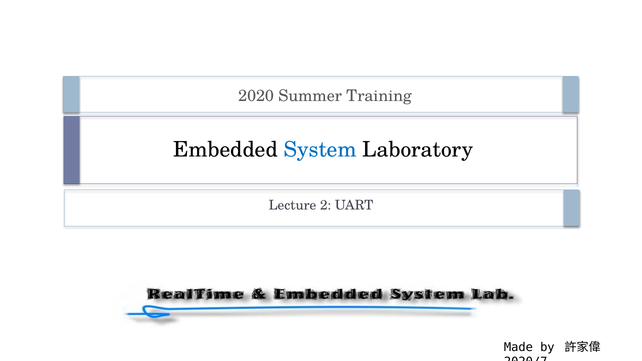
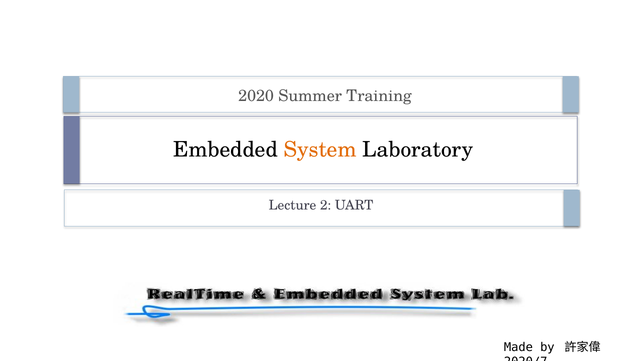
System colour: blue -> orange (320, 150)
